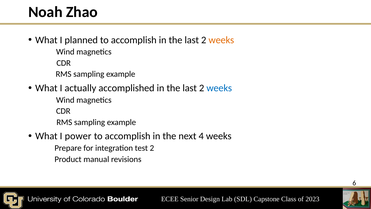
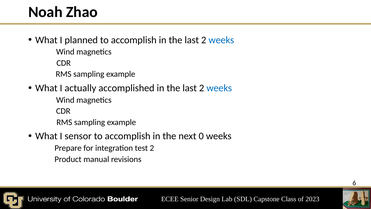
weeks colour: orange -> blue (221, 40)
power: power -> sensor (78, 136)
4: 4 -> 0 (201, 136)
